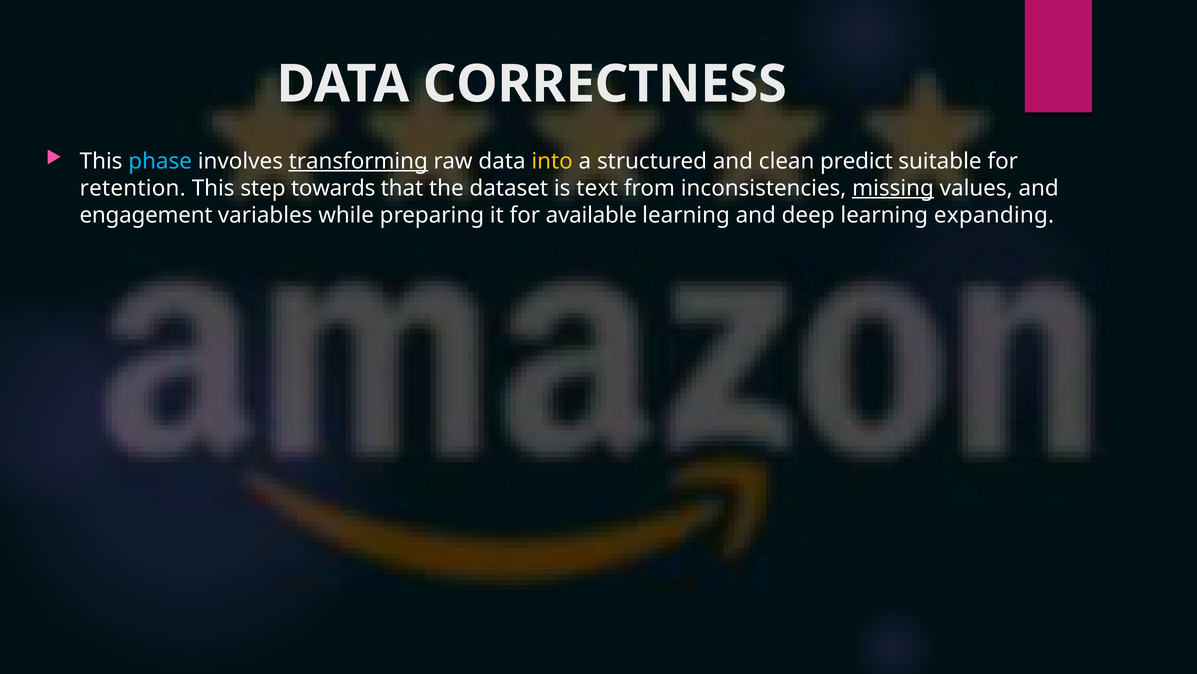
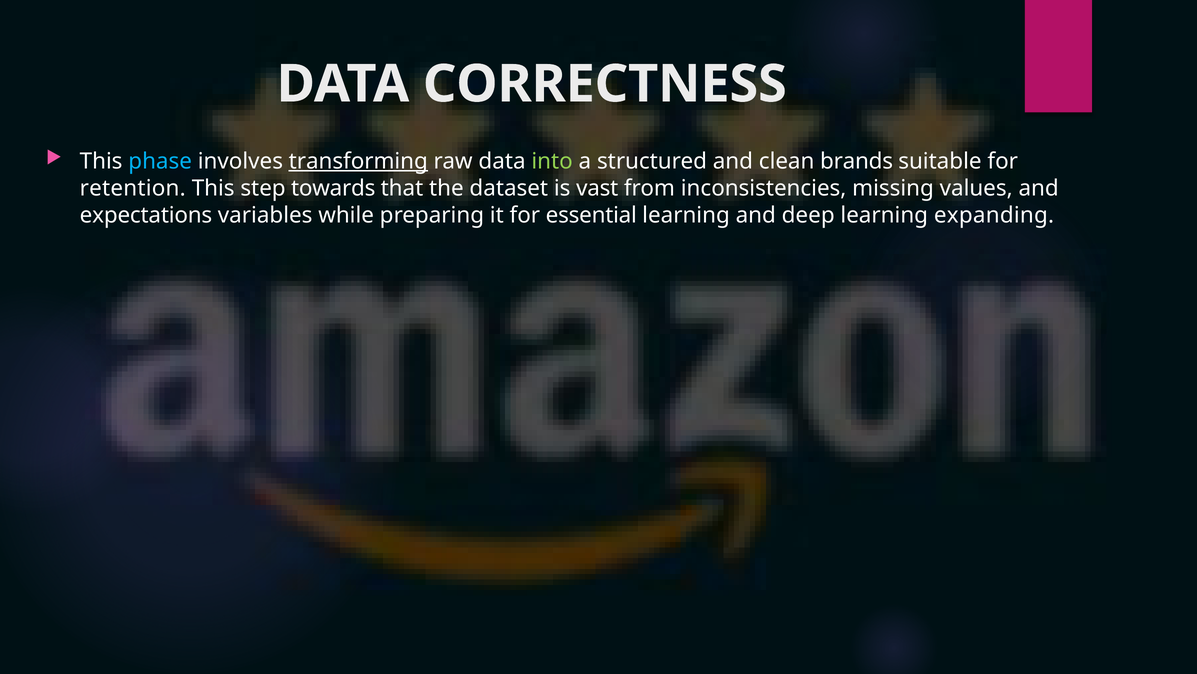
into colour: yellow -> light green (552, 161)
predict: predict -> brands (857, 161)
text: text -> vast (597, 188)
missing underline: present -> none (893, 188)
engagement: engagement -> expectations (146, 215)
available: available -> essential (591, 215)
